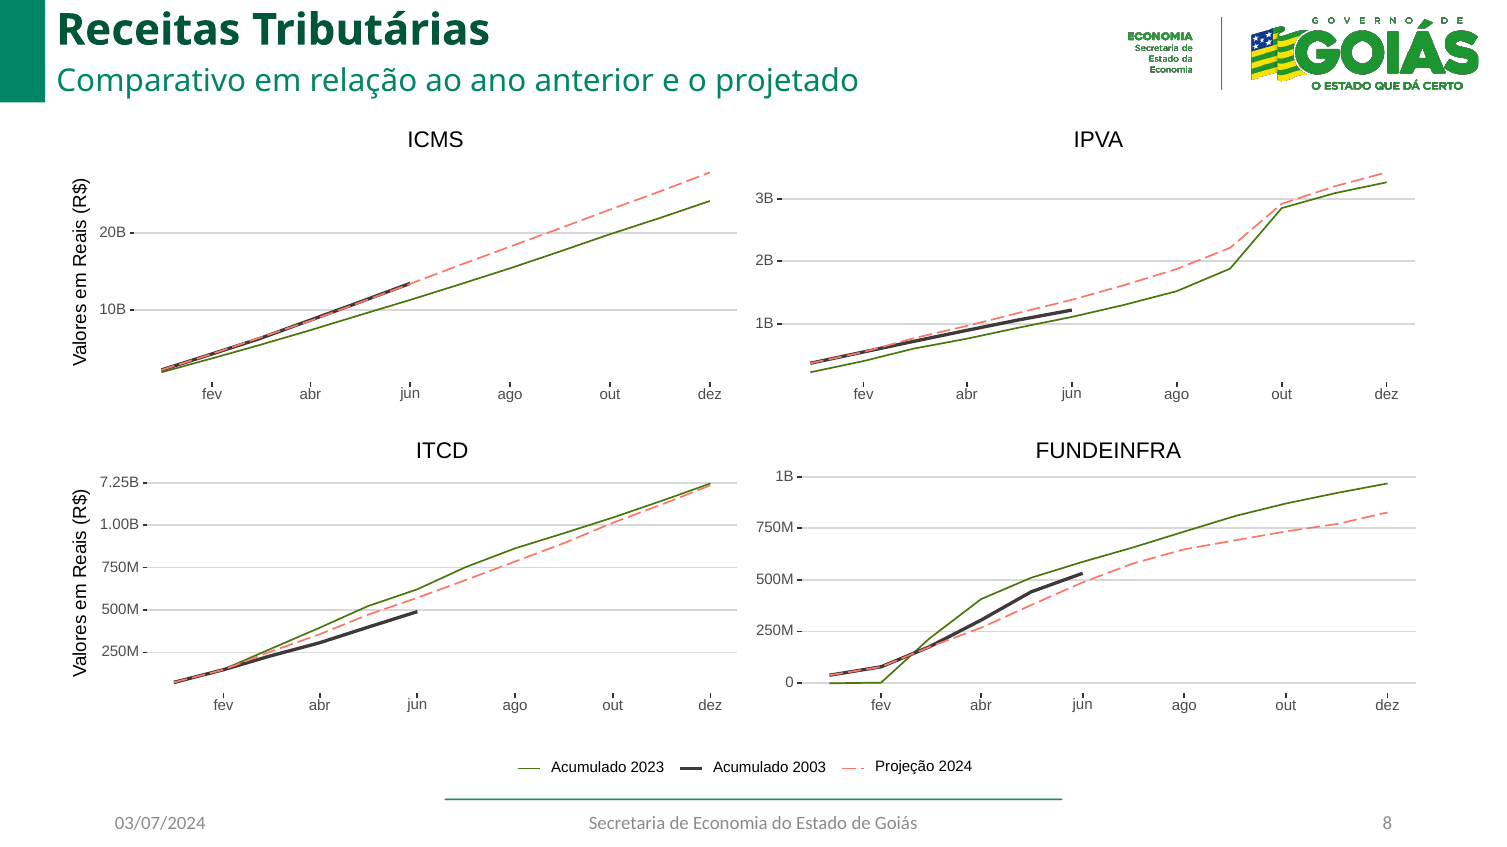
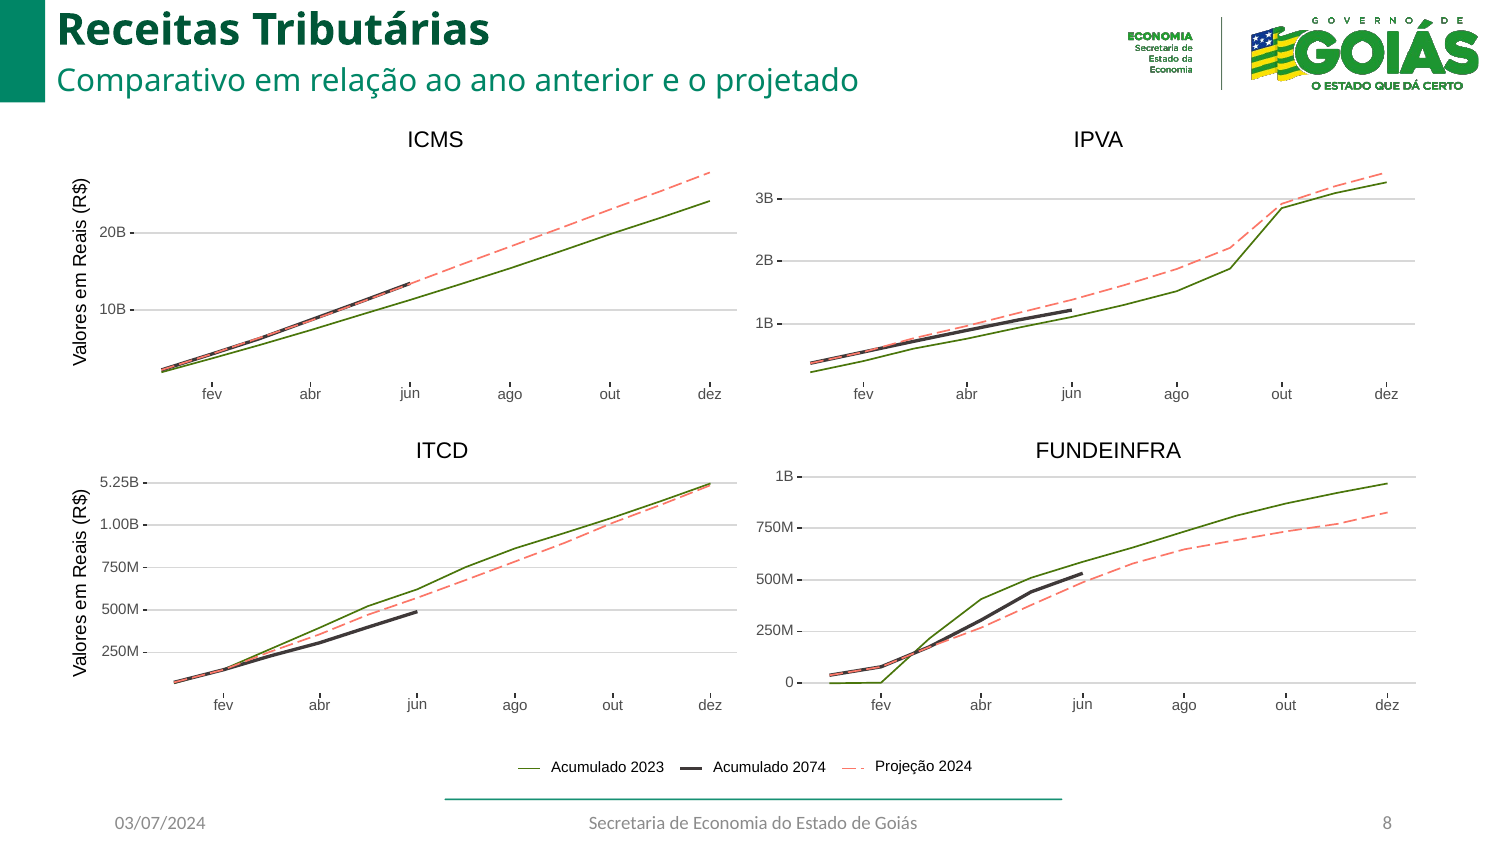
7.25B: 7.25B -> 5.25B (120, 483)
2003: 2003 -> 2074 (809, 768)
